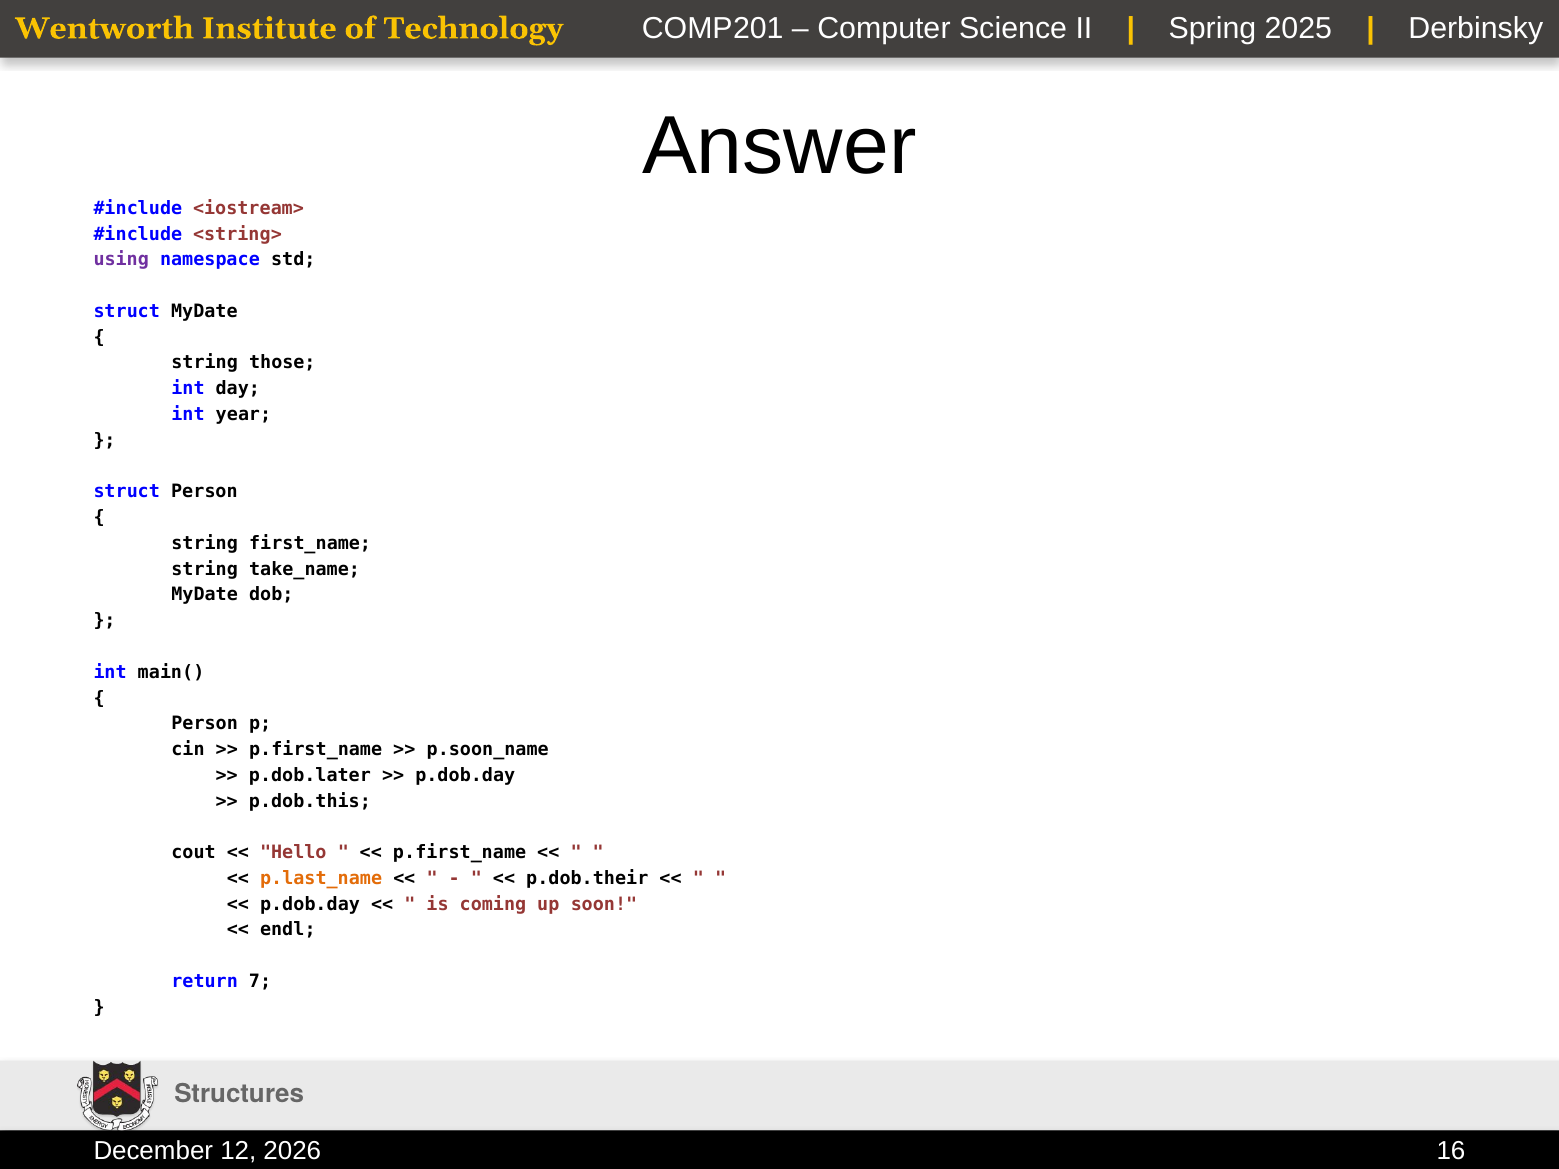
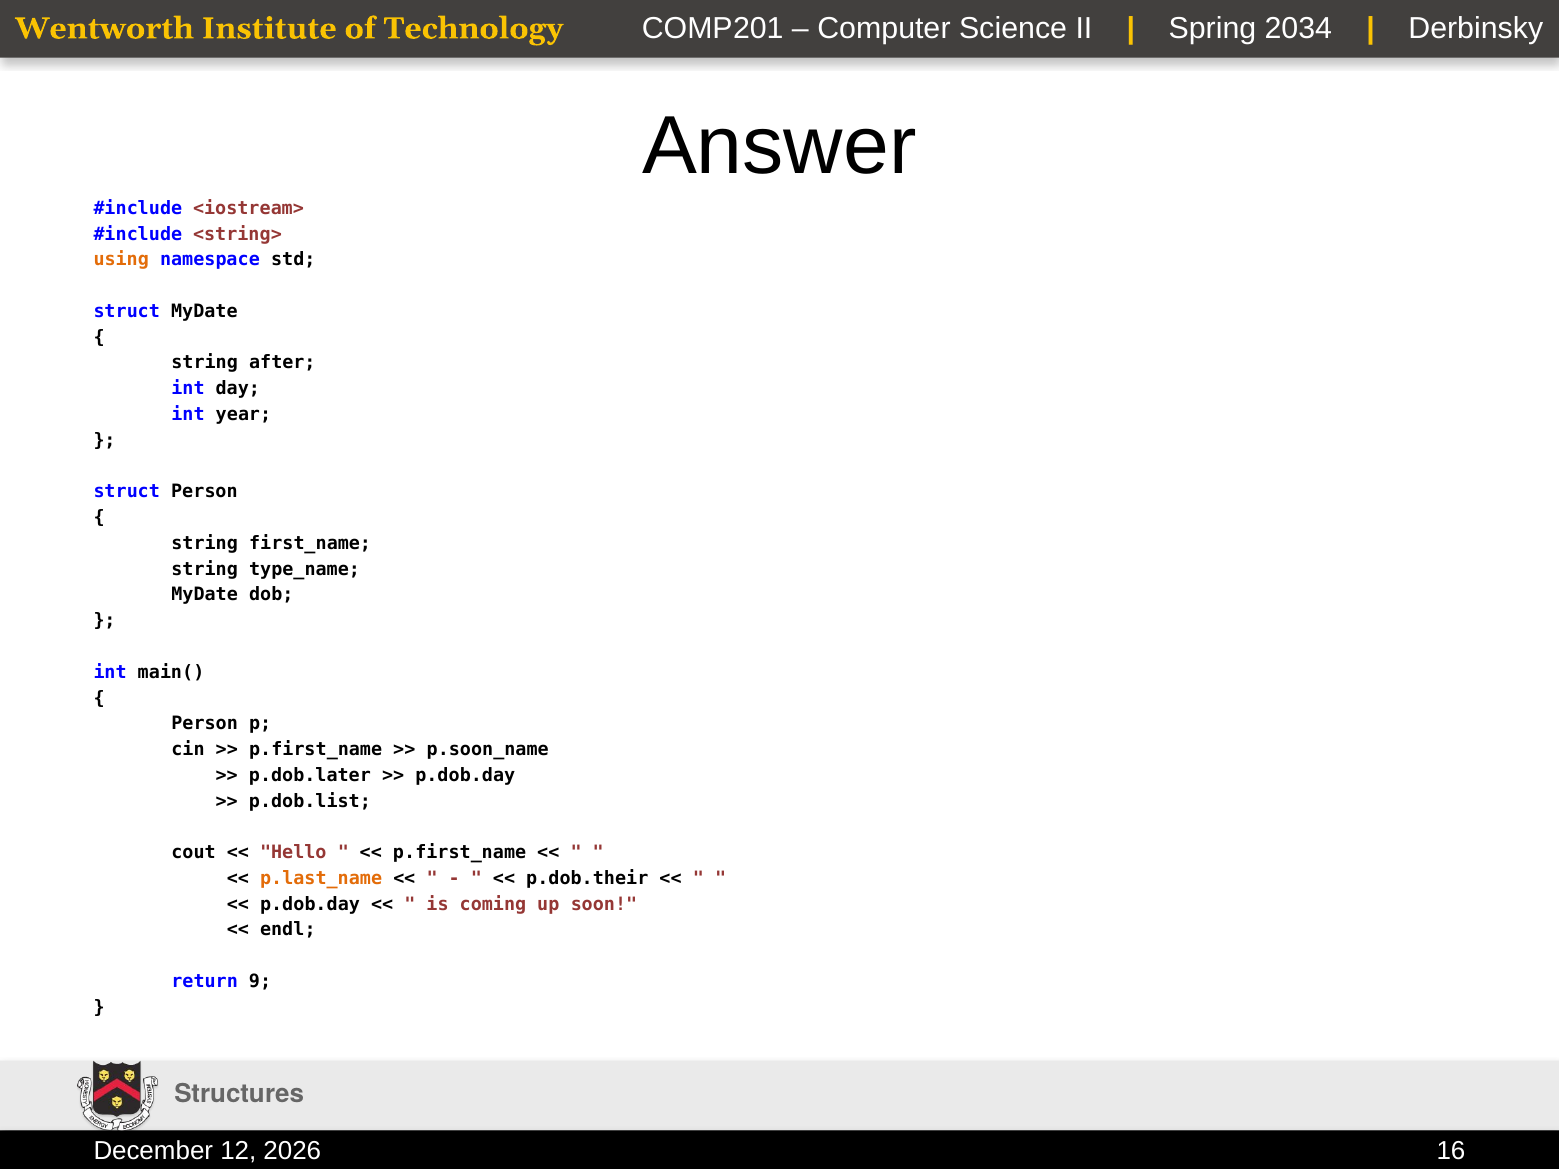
2025: 2025 -> 2034 (1298, 28)
using colour: purple -> orange (121, 260)
those: those -> after (282, 363)
take_name: take_name -> type_name (305, 569)
p.dob.this: p.dob.this -> p.dob.list (310, 801)
7: 7 -> 9 (260, 982)
